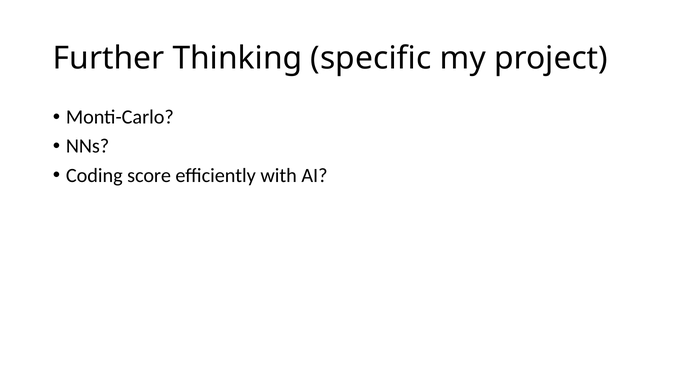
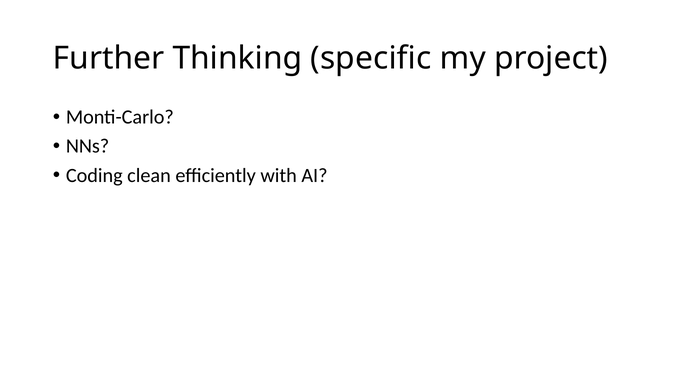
score: score -> clean (149, 176)
